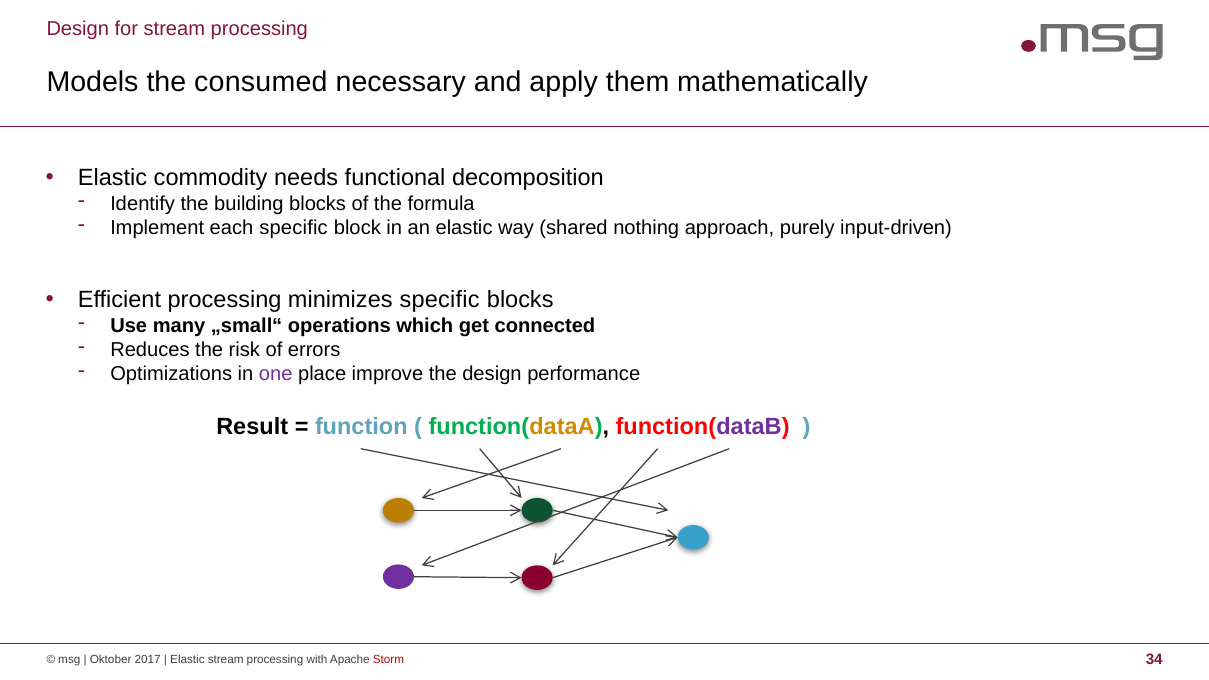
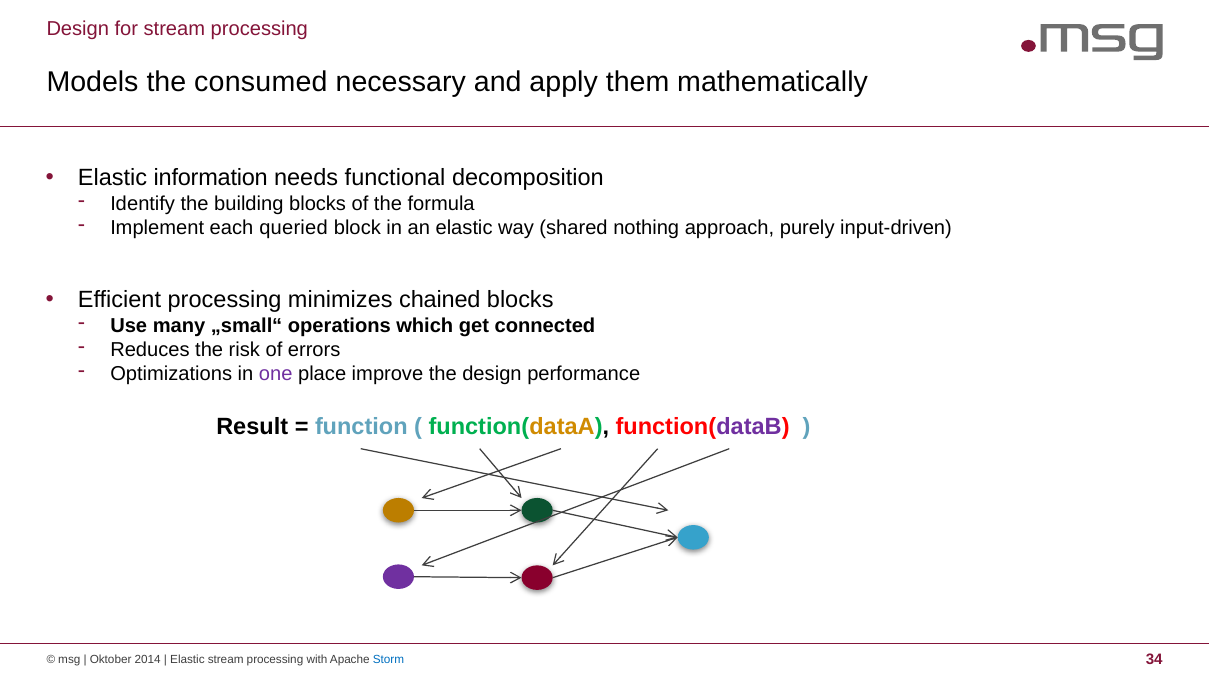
commodity: commodity -> information (211, 178)
each specific: specific -> queried (294, 228)
minimizes specific: specific -> chained (440, 300)
2017: 2017 -> 2014 (148, 660)
Storm colour: red -> blue (388, 660)
